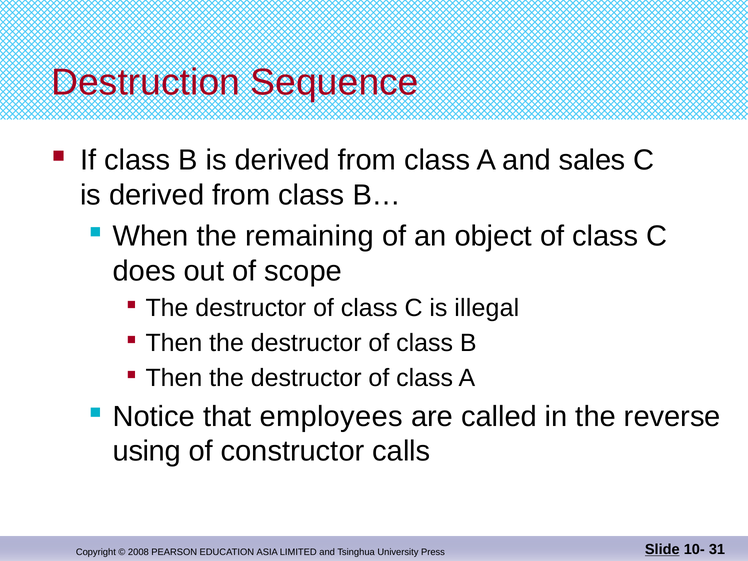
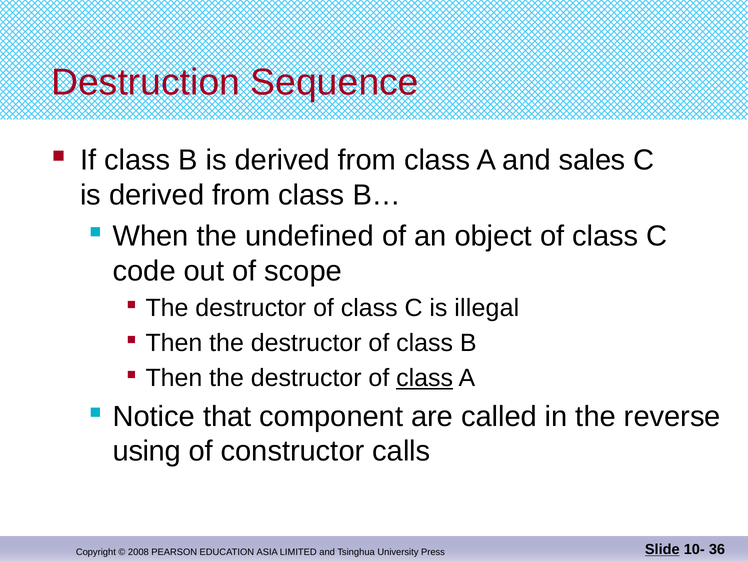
remaining: remaining -> undefined (309, 236)
does: does -> code (144, 271)
class underline: none -> present (425, 378)
employees: employees -> component (331, 416)
31: 31 -> 36 (717, 550)
